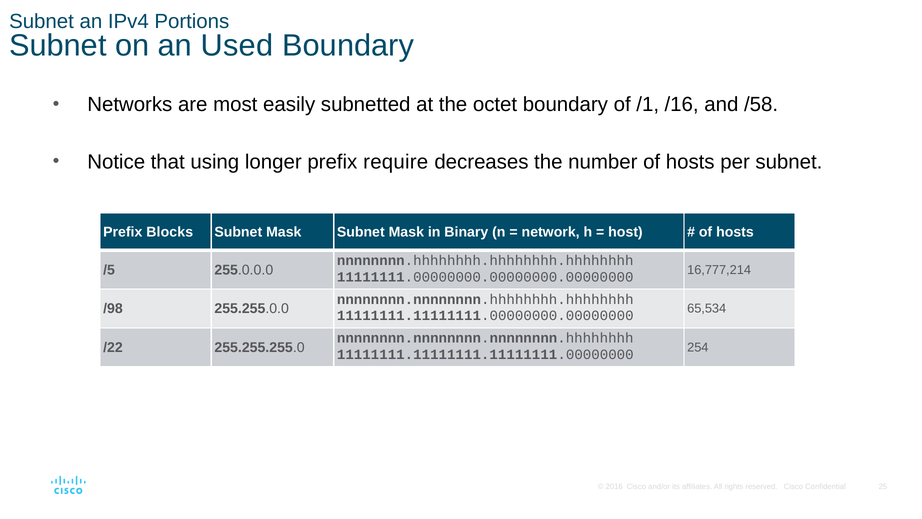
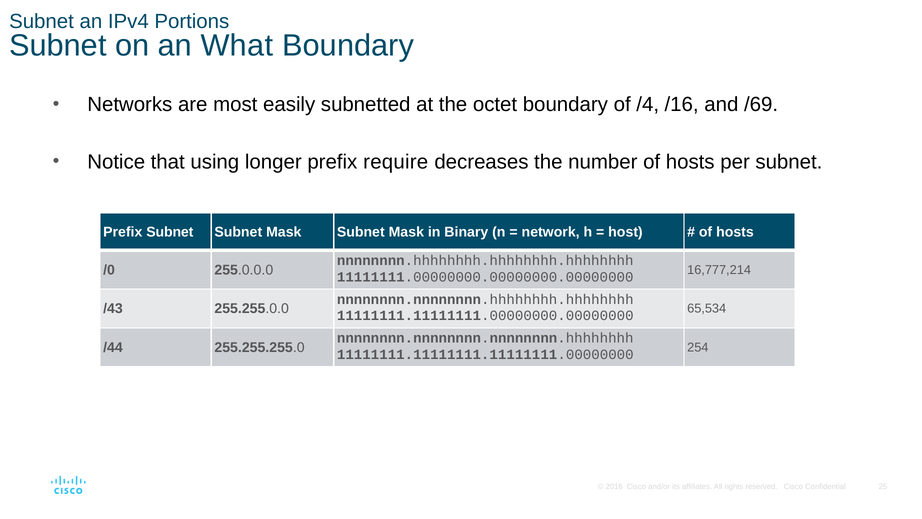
Used: Used -> What (237, 45)
/1: /1 -> /4 (648, 105)
/58: /58 -> /69 (761, 105)
Prefix Blocks: Blocks -> Subnet (170, 232)
/5: /5 -> /0 (109, 270)
/98: /98 -> /43 (113, 309)
/22: /22 -> /44 (113, 347)
